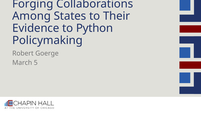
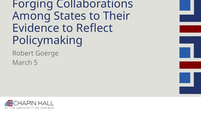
Python: Python -> Reflect (94, 28)
